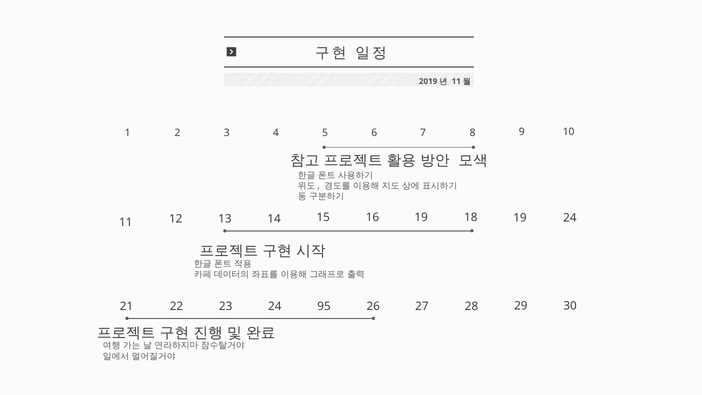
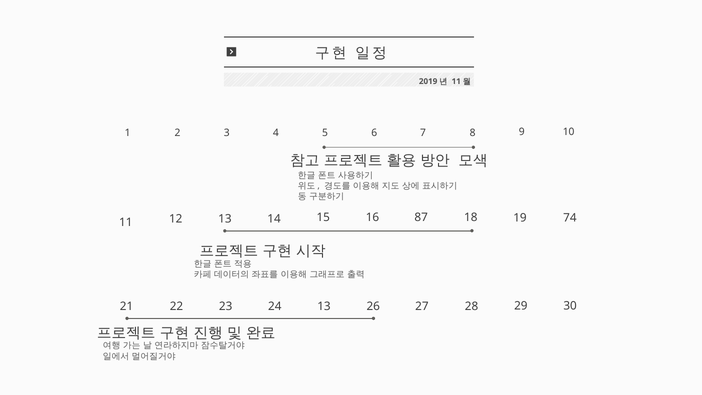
16 19: 19 -> 87 (421, 217)
19 24: 24 -> 74 (570, 218)
24 95: 95 -> 13 (324, 306)
